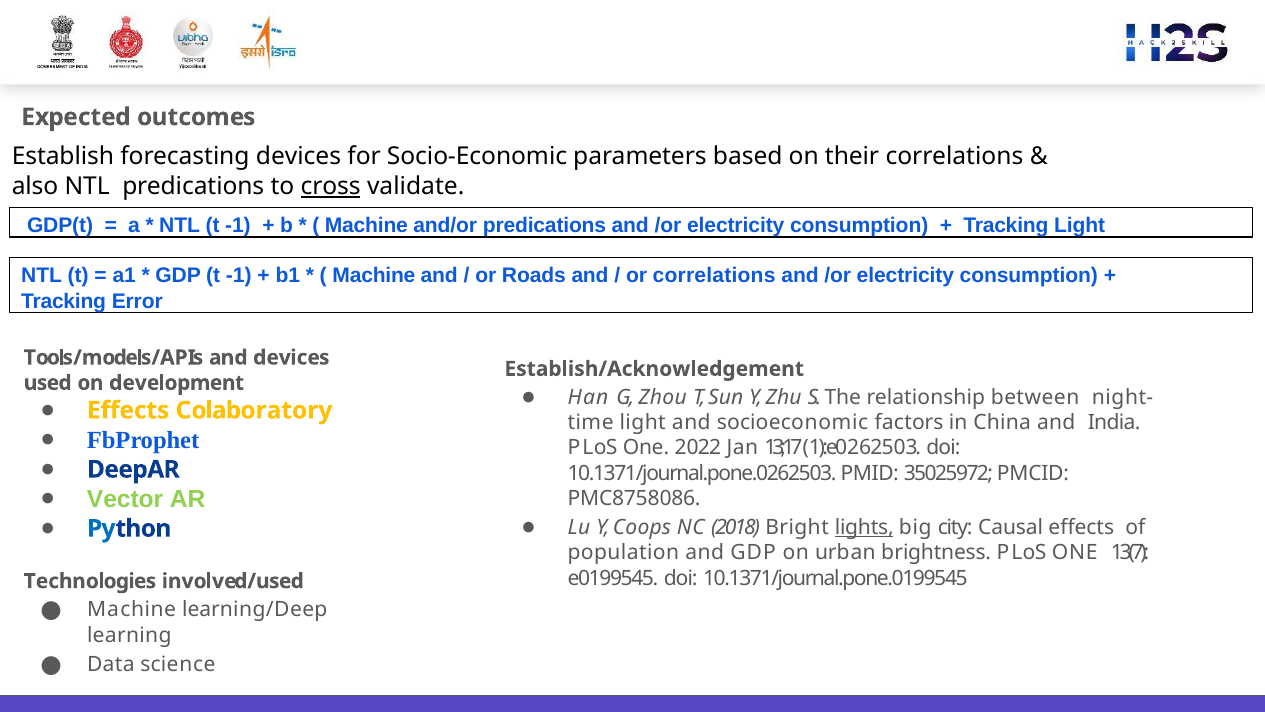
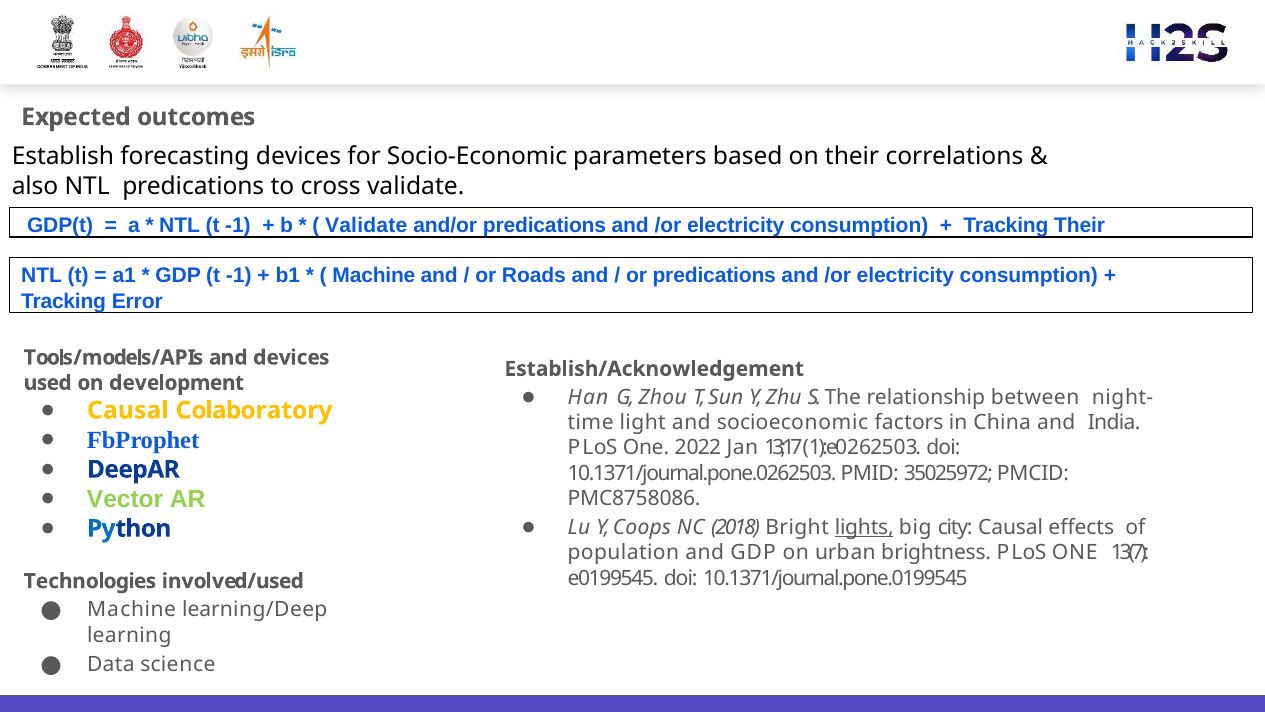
cross underline: present -> none (331, 186)
Machine: Machine -> Validate (366, 226)
Tracking Light: Light -> Their (1080, 226)
or correlations: correlations -> predications (714, 276)
Effects: Effects -> Causal (128, 410)
